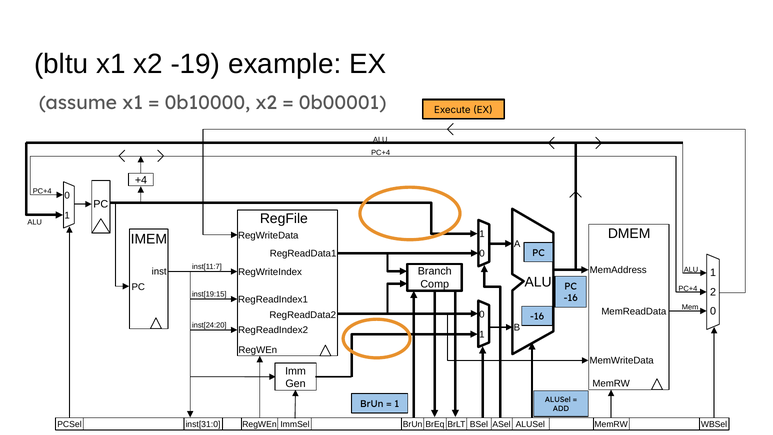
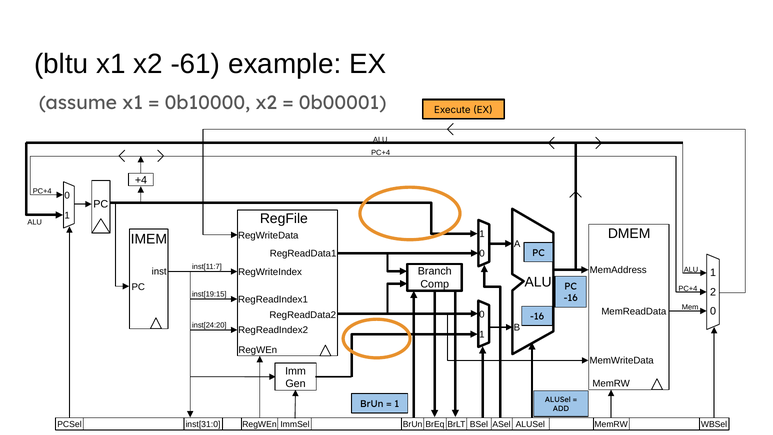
-19: -19 -> -61 (195, 64)
